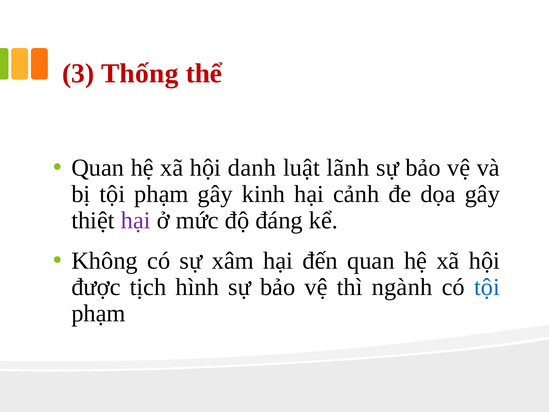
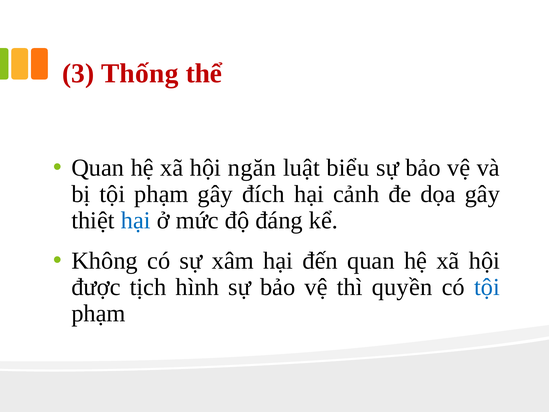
danh: danh -> ngăn (252, 168)
lãnh: lãnh -> biểu (348, 168)
kinh: kinh -> đích (263, 194)
hại colour: purple -> blue (136, 220)
ngành: ngành -> quyền (402, 287)
